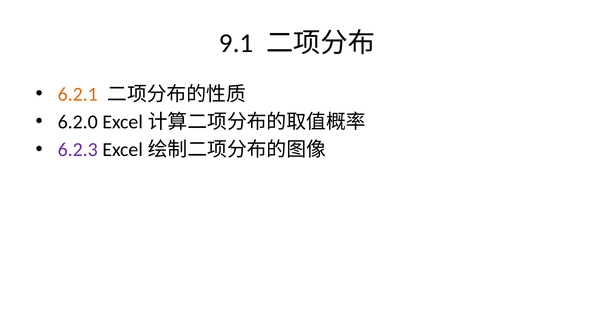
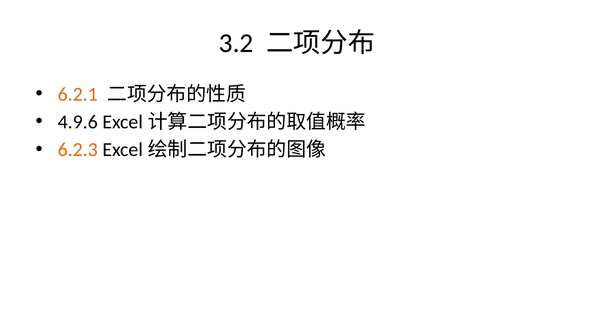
9.1: 9.1 -> 3.2 (236, 43)
6.2.0: 6.2.0 -> 4.9.6 (78, 122)
6.2.3 colour: purple -> orange (78, 150)
